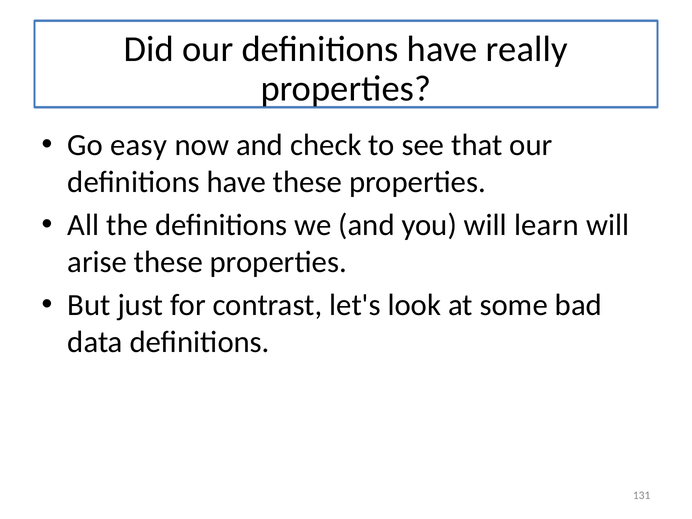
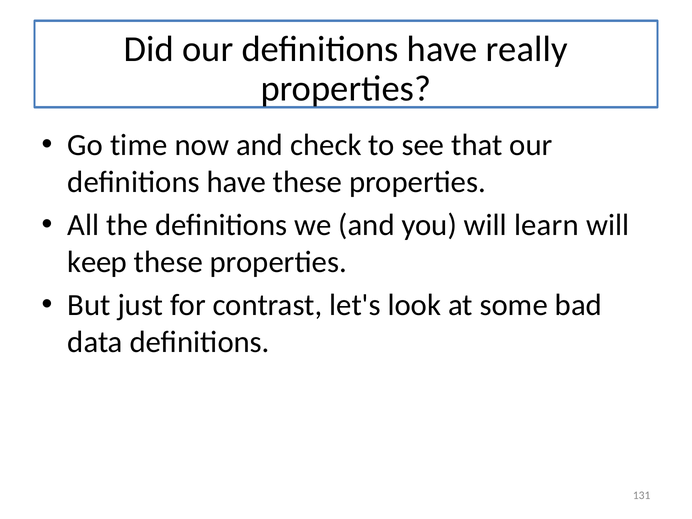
easy: easy -> time (139, 145)
arise: arise -> keep (97, 262)
